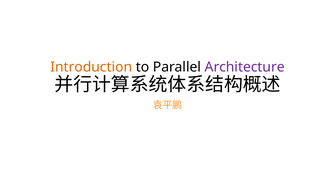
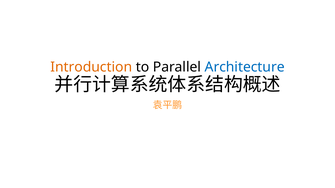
Architecture colour: purple -> blue (245, 67)
